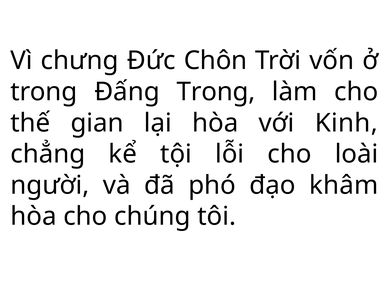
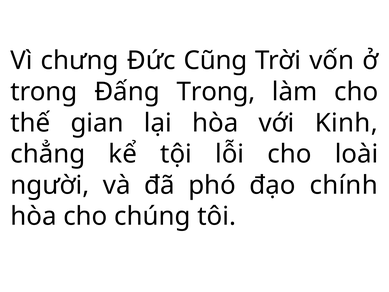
Chôn: Chôn -> Cũng (216, 61)
khâm: khâm -> chính (344, 185)
